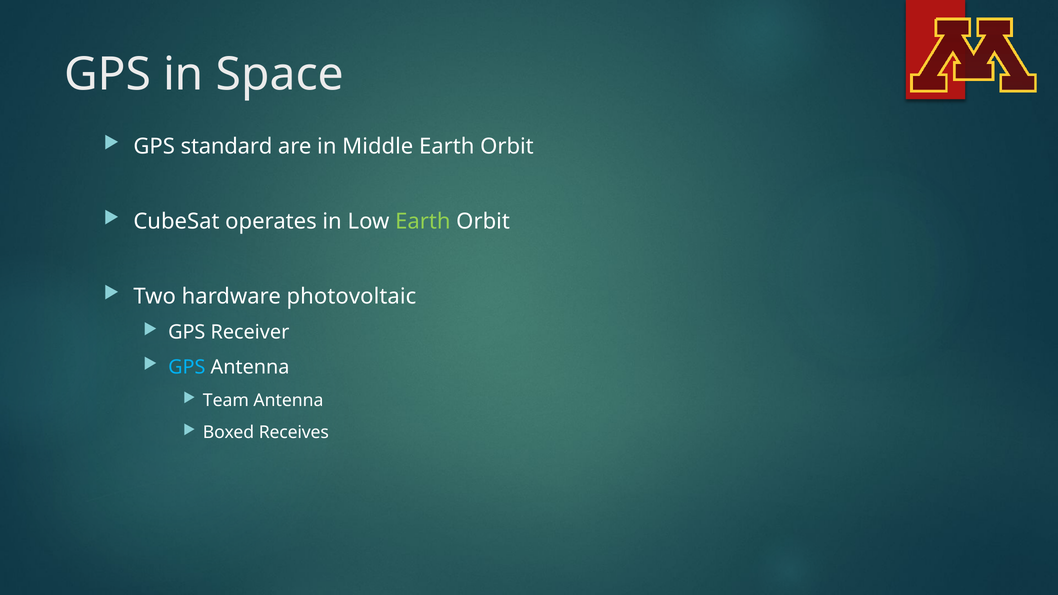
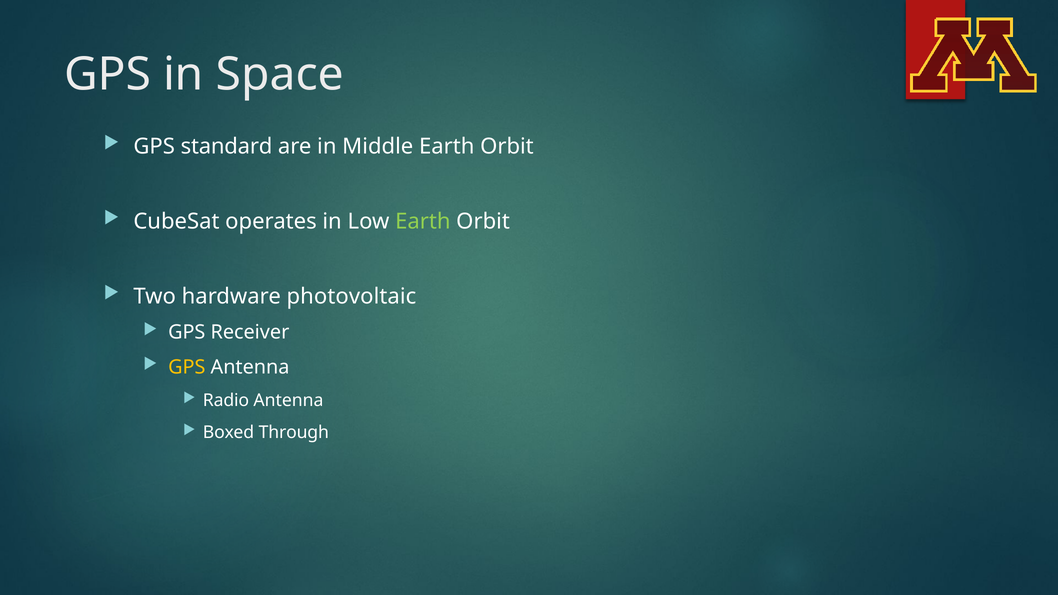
GPS colour: light blue -> yellow (187, 367)
Team: Team -> Radio (226, 401)
Receives: Receives -> Through (294, 433)
